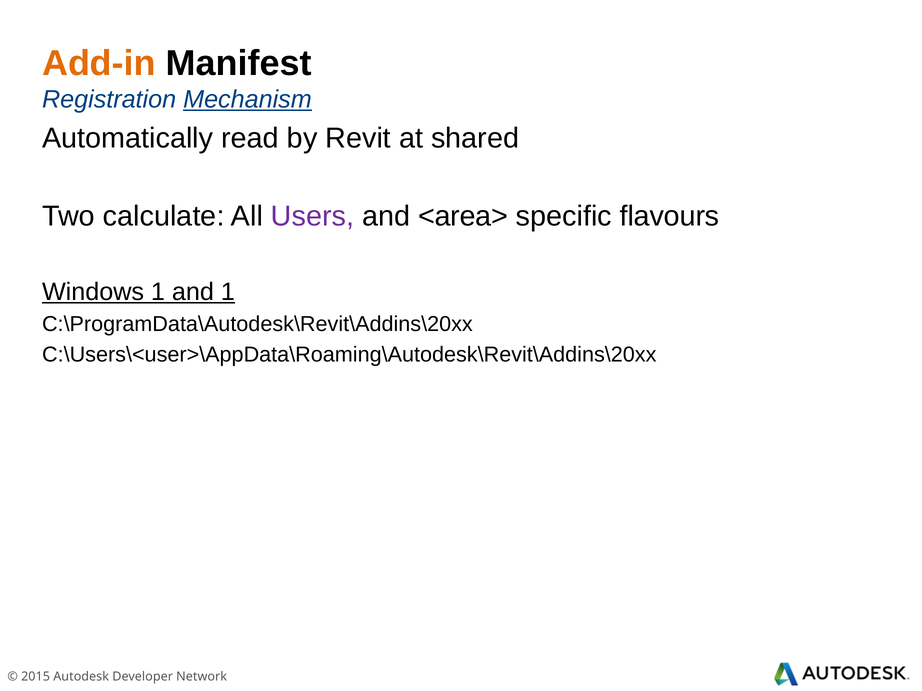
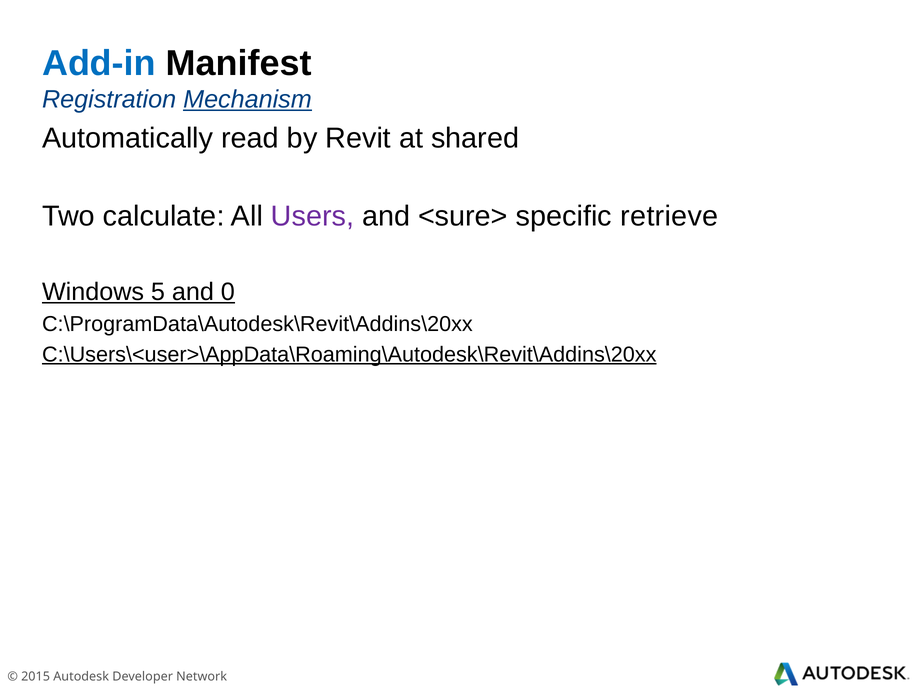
Add-in colour: orange -> blue (99, 63)
<area>: <area> -> <sure> (463, 216)
flavours: flavours -> retrieve (669, 216)
Windows 1: 1 -> 5 (158, 292)
and 1: 1 -> 0 (228, 292)
C:\Users\<user>\AppData\Roaming\Autodesk\Revit\Addins\20xx underline: none -> present (349, 355)
